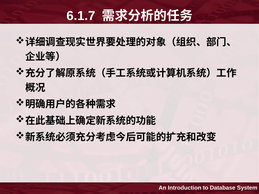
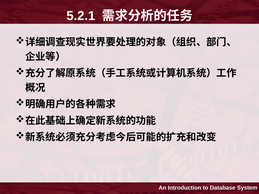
6.1.7: 6.1.7 -> 5.2.1 (81, 16)
